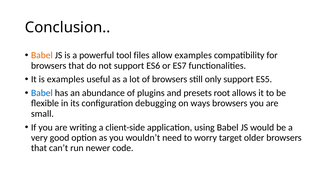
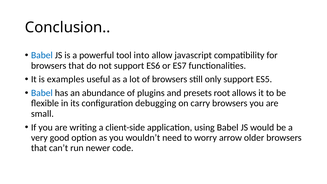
Babel colour: orange -> blue (42, 55)
files: files -> into (142, 55)
allow examples: examples -> javascript (193, 55)
ways: ways -> carry (200, 103)
target: target -> arrow (230, 138)
